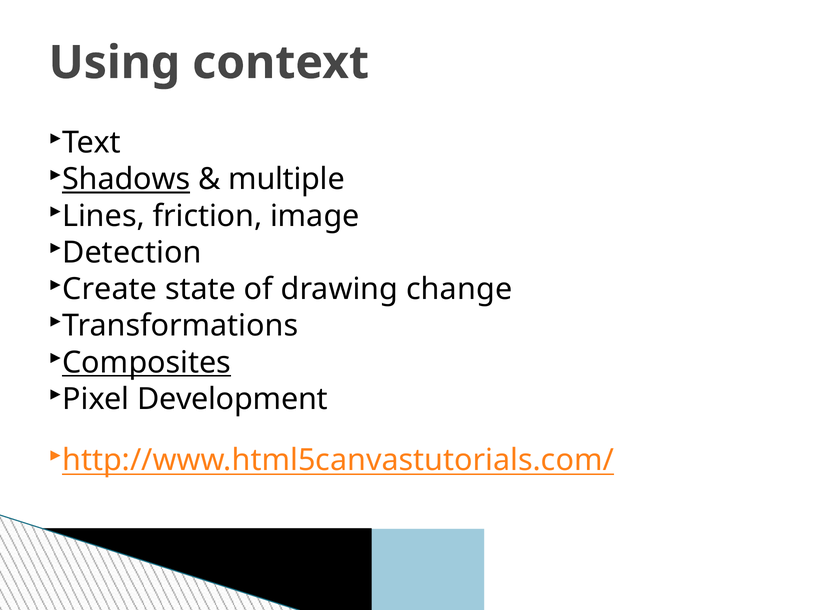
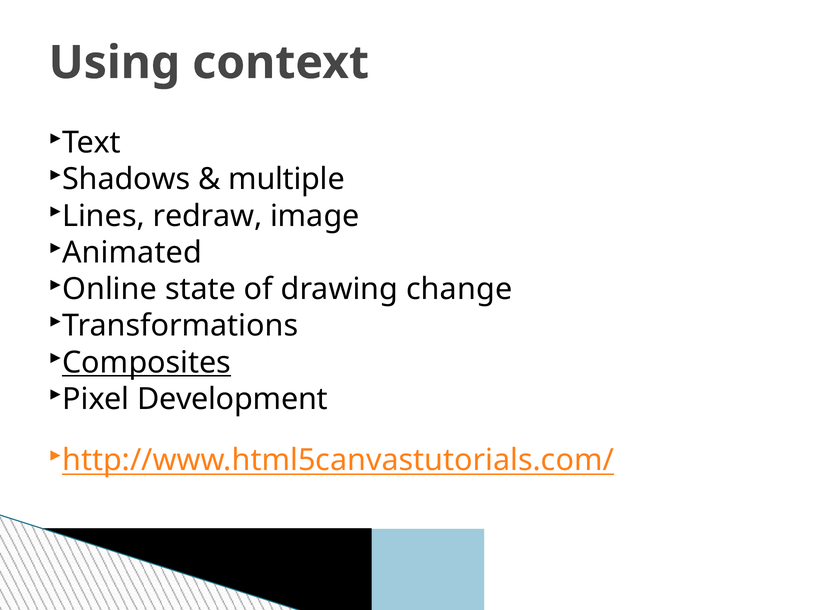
Shadows underline: present -> none (126, 180)
friction: friction -> redraw (208, 216)
Detection: Detection -> Animated (132, 253)
Create: Create -> Online (110, 290)
